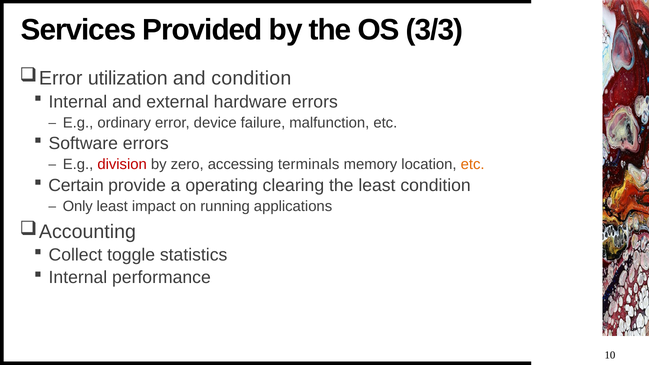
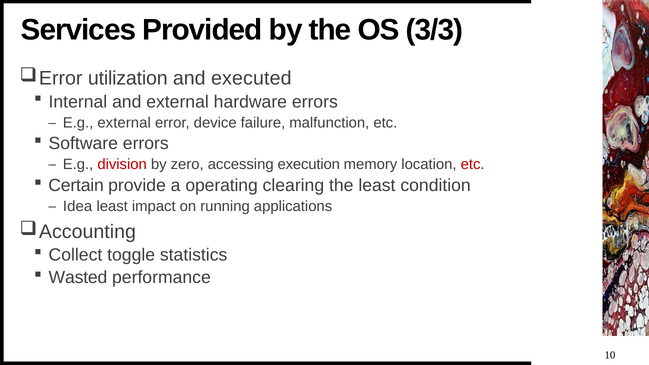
and condition: condition -> executed (251, 78)
E.g ordinary: ordinary -> external (124, 123)
terminals: terminals -> execution (309, 164)
etc colour: orange -> red (473, 164)
Only: Only -> Idea (78, 206)
Internal: Internal -> Wasted (78, 277)
